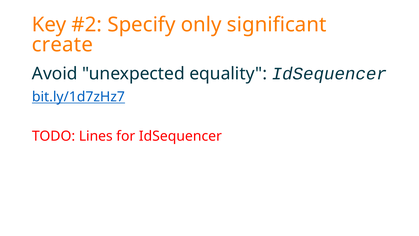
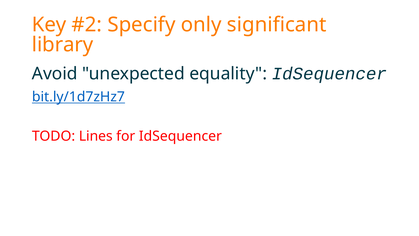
create: create -> library (63, 45)
